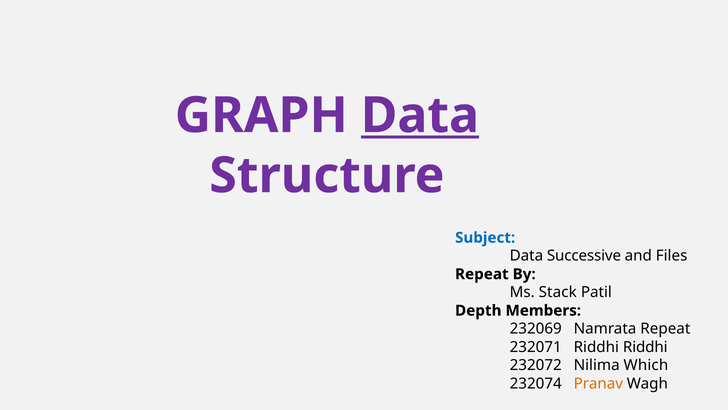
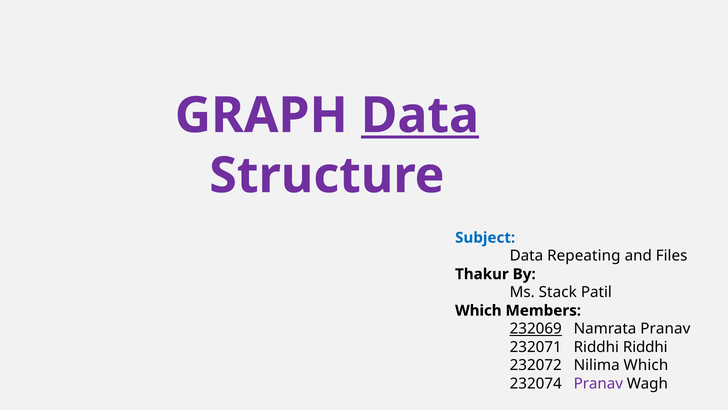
Successive: Successive -> Repeating (584, 256)
Repeat: Repeat -> Thakur (482, 274)
Depth: Depth -> Which (478, 310)
232069 underline: none -> present (536, 328)
Namrata Repeat: Repeat -> Pranav (665, 328)
Pranav colour: orange -> purple (598, 383)
